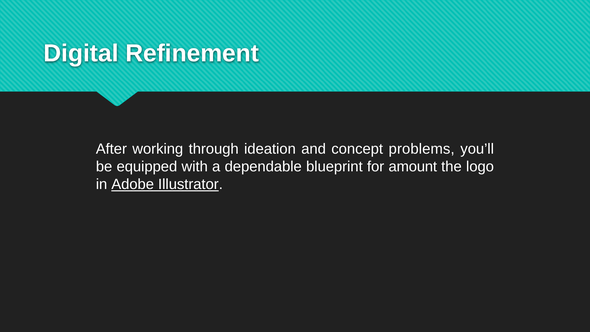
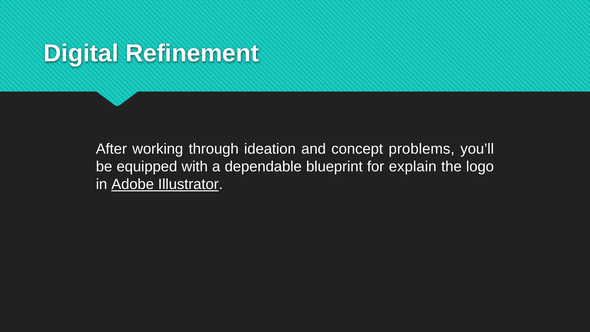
amount: amount -> explain (413, 167)
